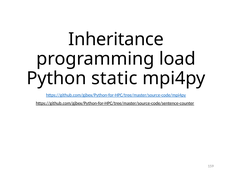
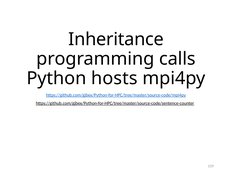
load: load -> calls (177, 59)
static: static -> hosts (114, 78)
